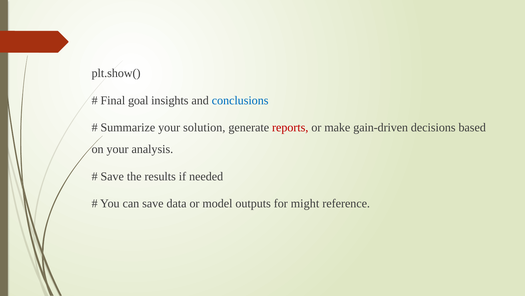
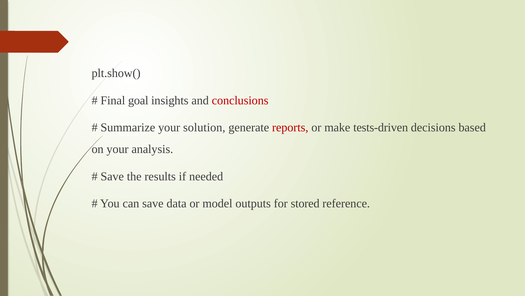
conclusions colour: blue -> red (240, 100)
gain-driven: gain-driven -> tests-driven (381, 127)
might: might -> stored (305, 203)
